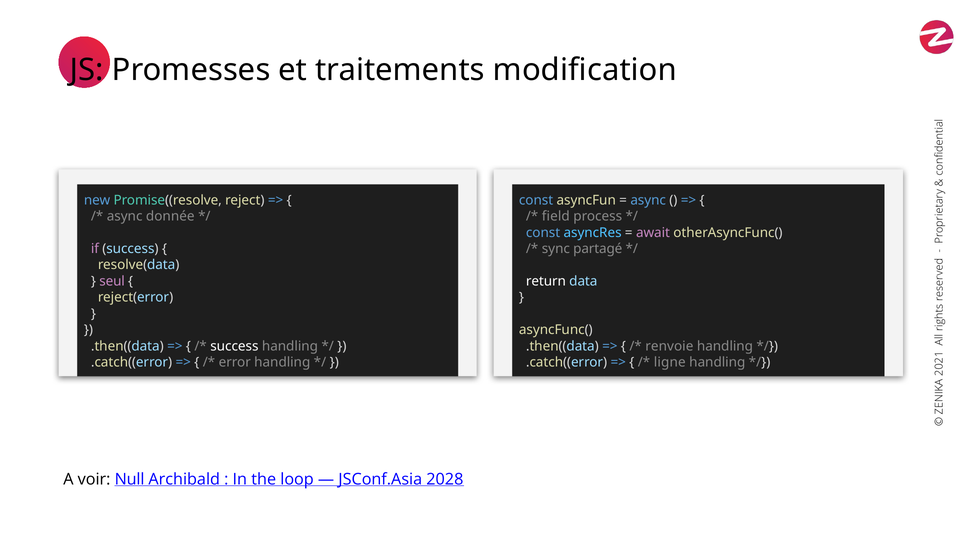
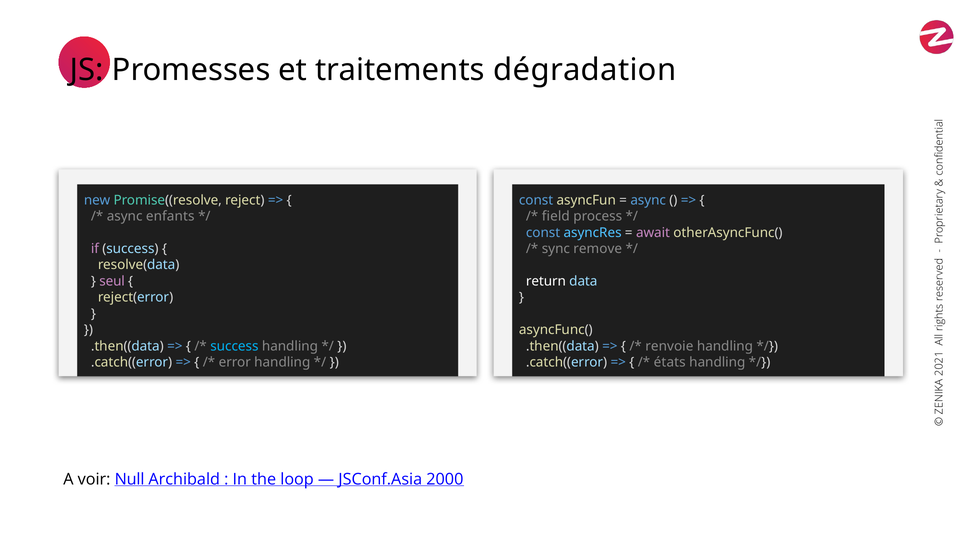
modification: modification -> dégradation (585, 70)
donnée: donnée -> enfants (170, 216)
partagé: partagé -> remove (598, 249)
success colour: white -> light blue (234, 346)
ligne: ligne -> états (670, 363)
2028: 2028 -> 2000 (445, 480)
